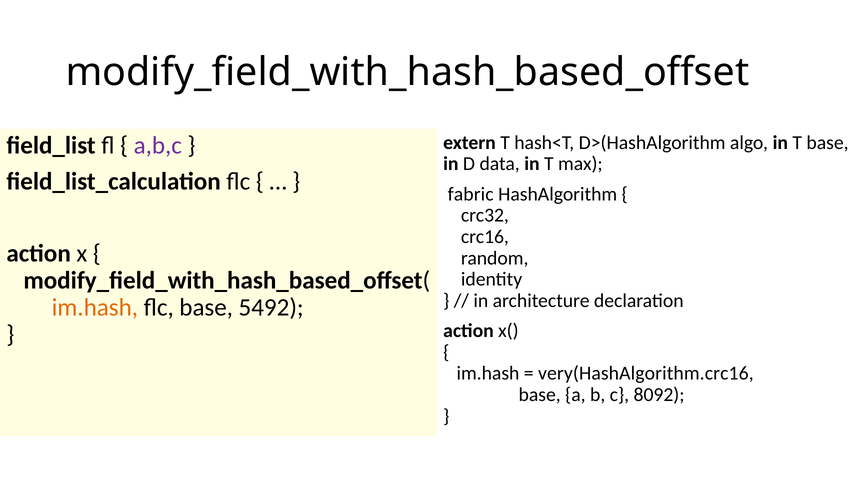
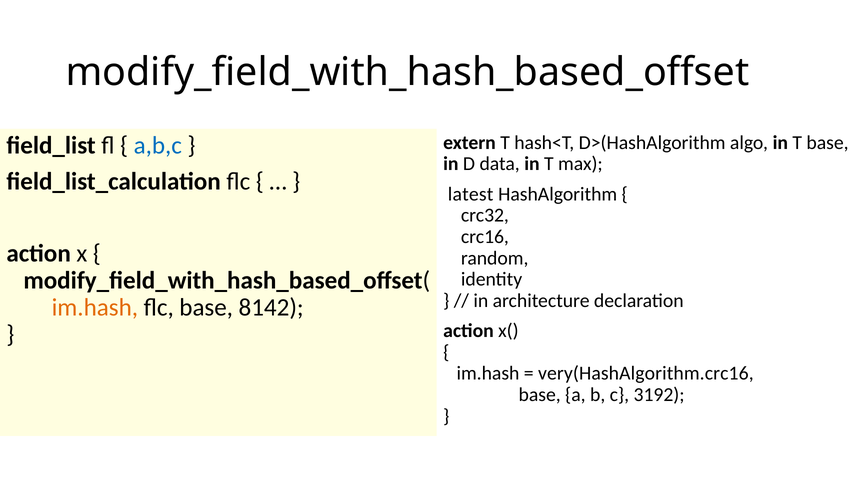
a,b,c colour: purple -> blue (158, 145)
fabric: fabric -> latest (471, 194)
5492: 5492 -> 8142 (271, 307)
8092: 8092 -> 3192 (659, 395)
